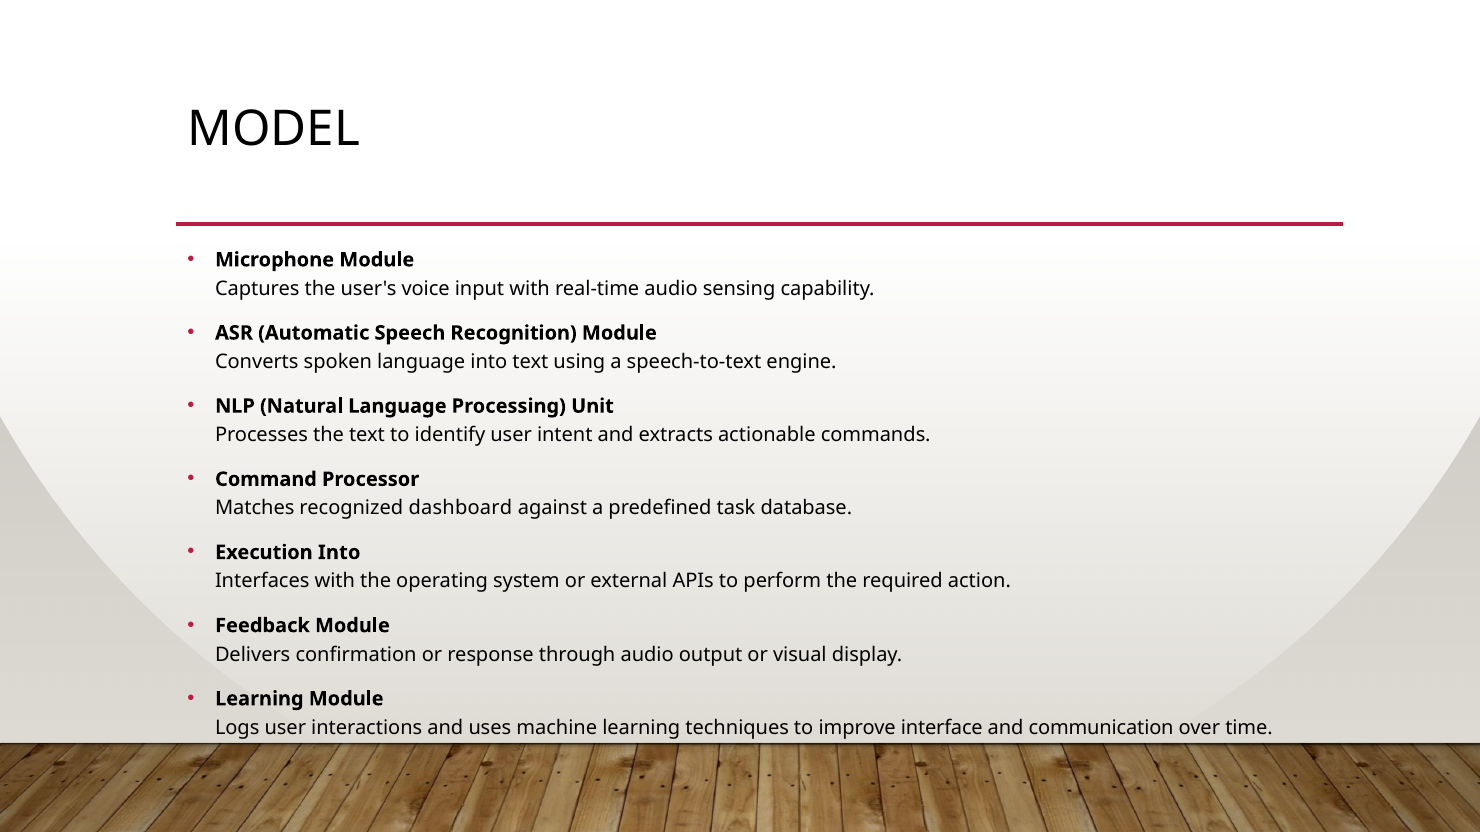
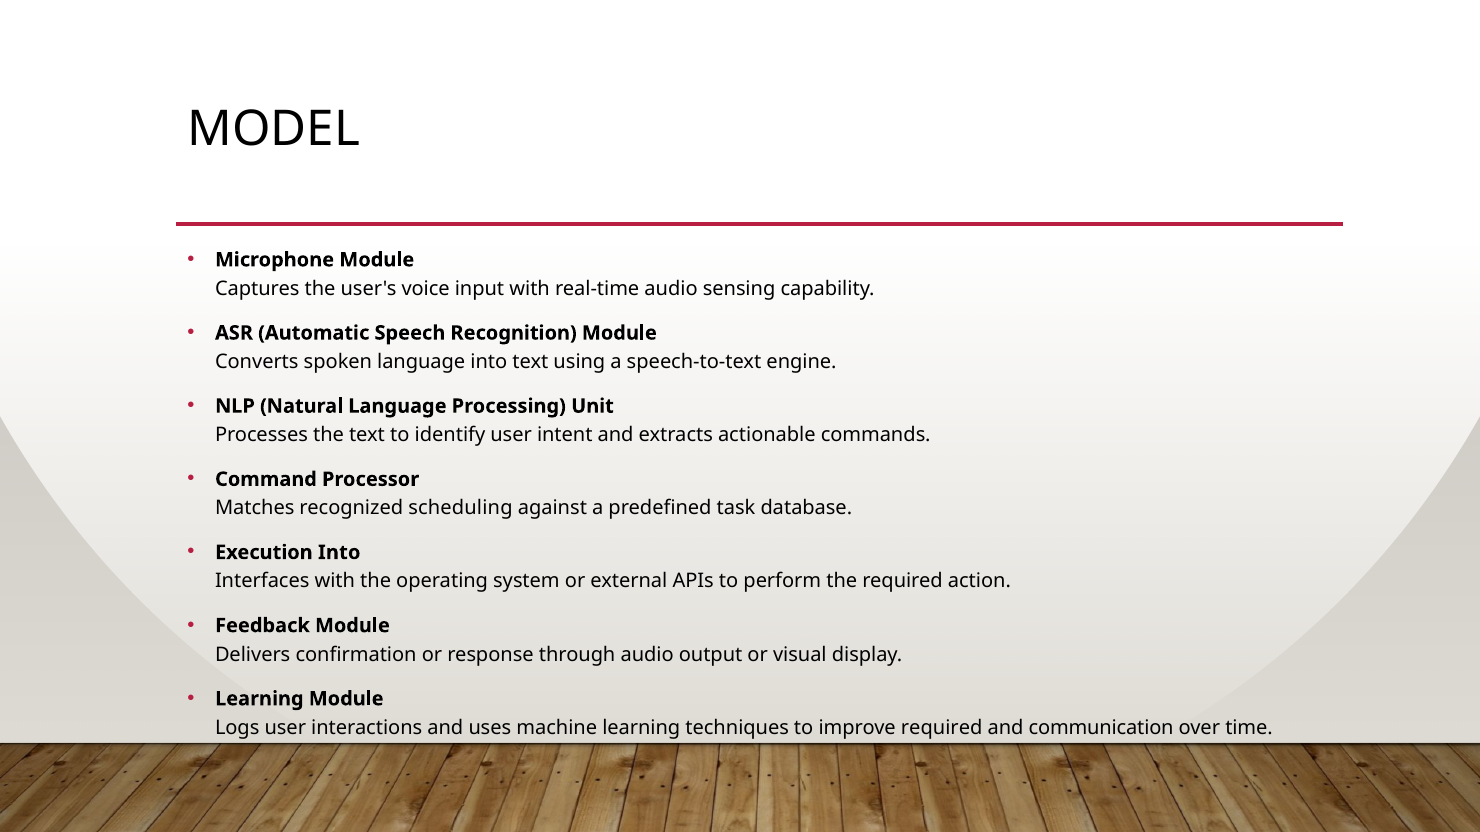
dashboard: dashboard -> scheduling (460, 508)
improve interface: interface -> required (942, 728)
